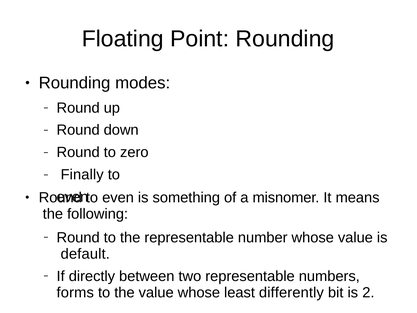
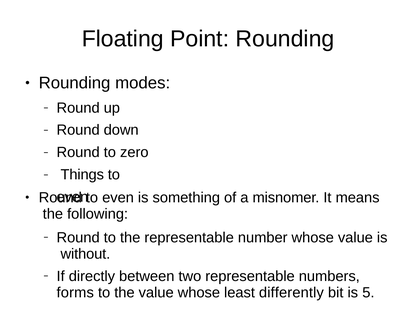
Finally: Finally -> Things (82, 174)
default: default -> without (85, 254)
2: 2 -> 5 (368, 292)
